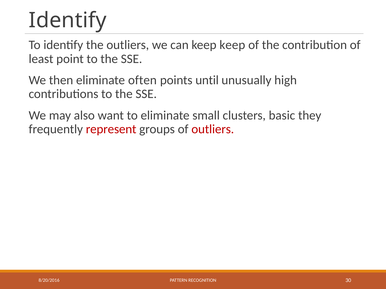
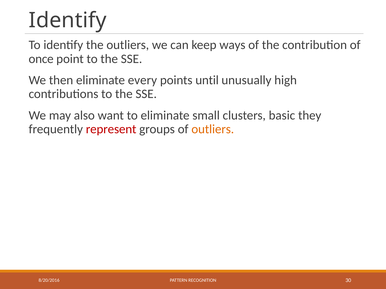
keep keep: keep -> ways (232, 45)
least: least -> once (41, 59)
often: often -> every (142, 80)
outliers colour: red -> orange (213, 129)
